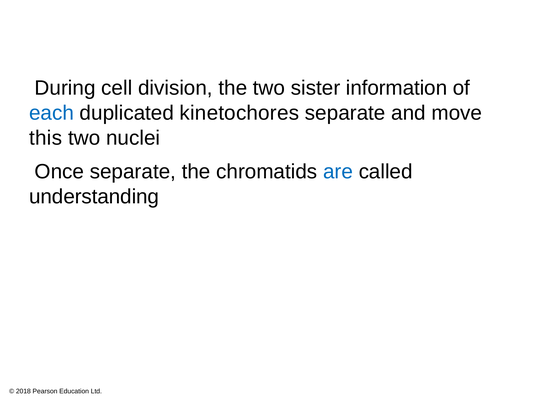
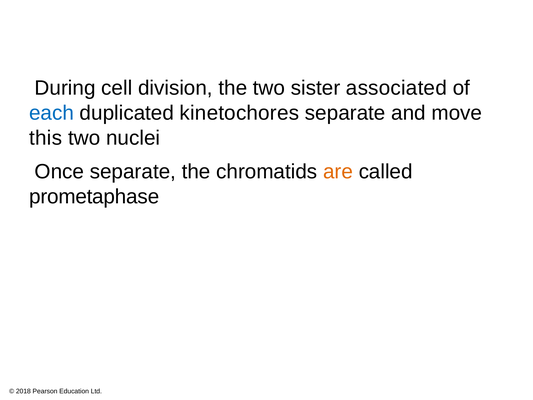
information: information -> associated (396, 88)
are colour: blue -> orange (338, 172)
understanding: understanding -> prometaphase (94, 197)
